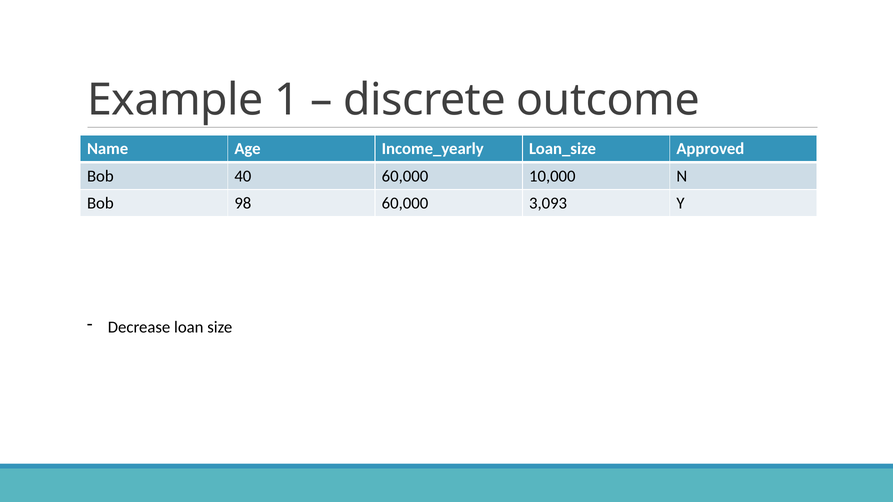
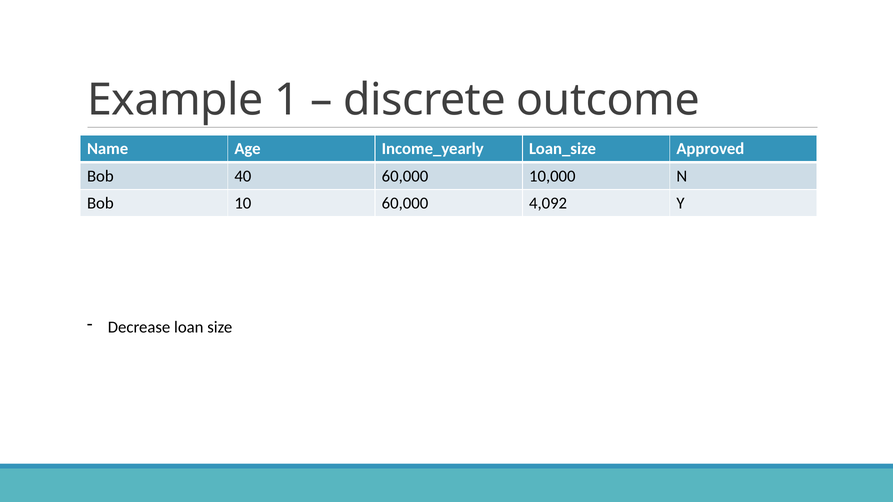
98: 98 -> 10 (243, 203)
3,093: 3,093 -> 4,092 (548, 203)
